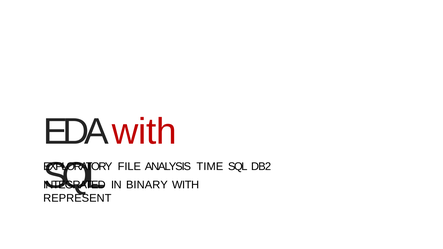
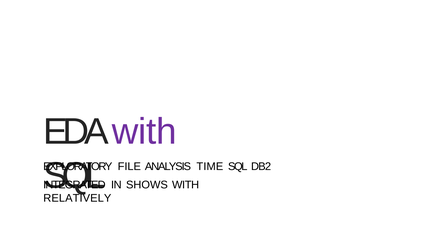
with colour: red -> purple (144, 132)
BINARY: BINARY -> SHOWS (147, 185)
REPRESENT: REPRESENT -> RELATIVELY (77, 198)
